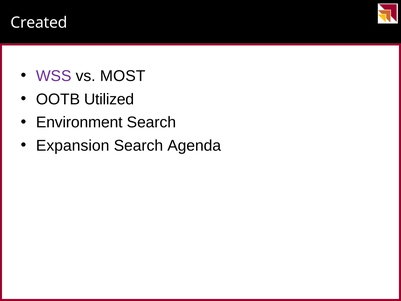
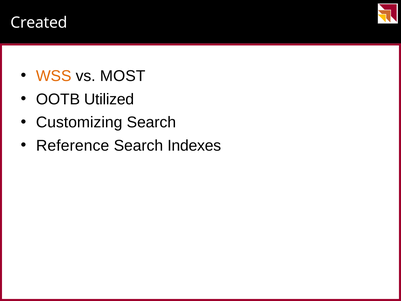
WSS colour: purple -> orange (54, 76)
Environment: Environment -> Customizing (79, 122)
Expansion: Expansion -> Reference (73, 146)
Agenda: Agenda -> Indexes (194, 146)
